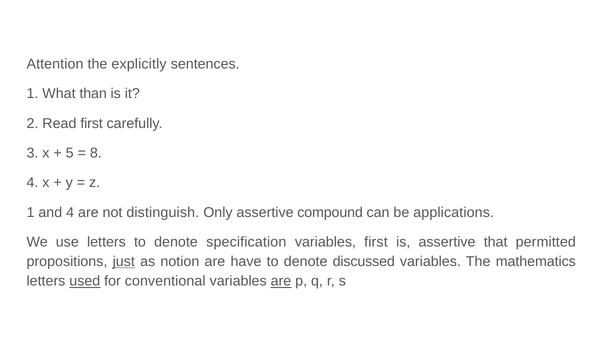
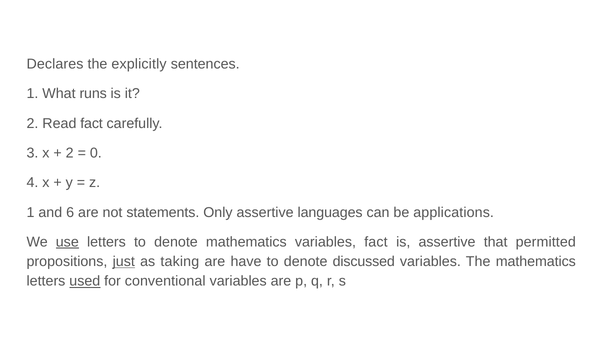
Attention: Attention -> Declares (55, 64)
than: than -> runs (93, 94)
Read first: first -> fact (92, 123)
5: 5 -> 2 (70, 153)
8: 8 -> 0 (96, 153)
and 4: 4 -> 6 (70, 212)
distinguish: distinguish -> statements (163, 212)
compound: compound -> languages (330, 212)
use underline: none -> present (67, 242)
denote specification: specification -> mathematics (246, 242)
variables first: first -> fact (376, 242)
notion: notion -> taking (180, 262)
are underline: present -> none (281, 281)
